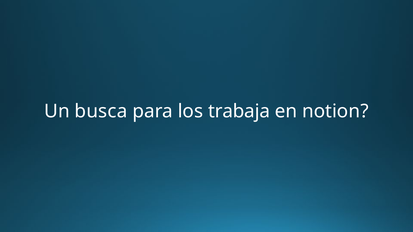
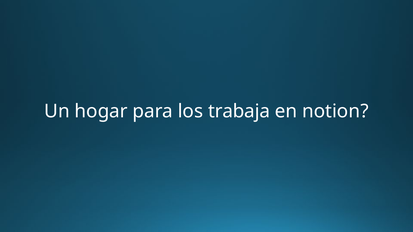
busca: busca -> hogar (101, 111)
